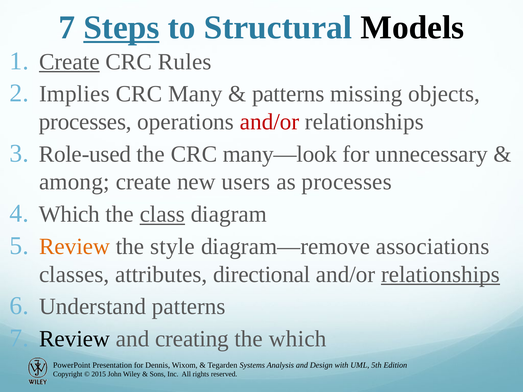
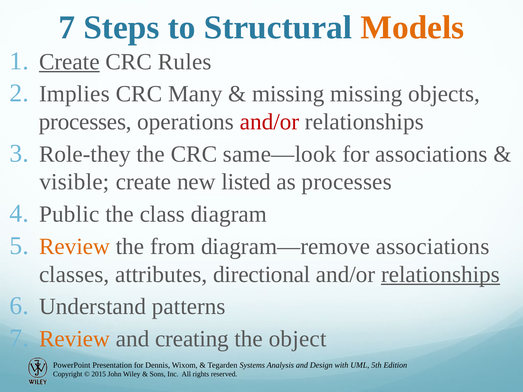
Steps underline: present -> none (121, 28)
Models colour: black -> orange (412, 28)
patterns: patterns -> missing (288, 94)
Role-used: Role-used -> Role-they (85, 154)
many—look: many—look -> same—look (280, 154)
for unnecessary: unnecessary -> associations (431, 154)
among: among -> visible (74, 182)
users: users -> listed (246, 182)
Which: Which -> Public (69, 214)
class underline: present -> none (162, 214)
style: style -> from (173, 247)
Review colour: black -> orange (74, 339)
the which: which -> object (298, 339)
